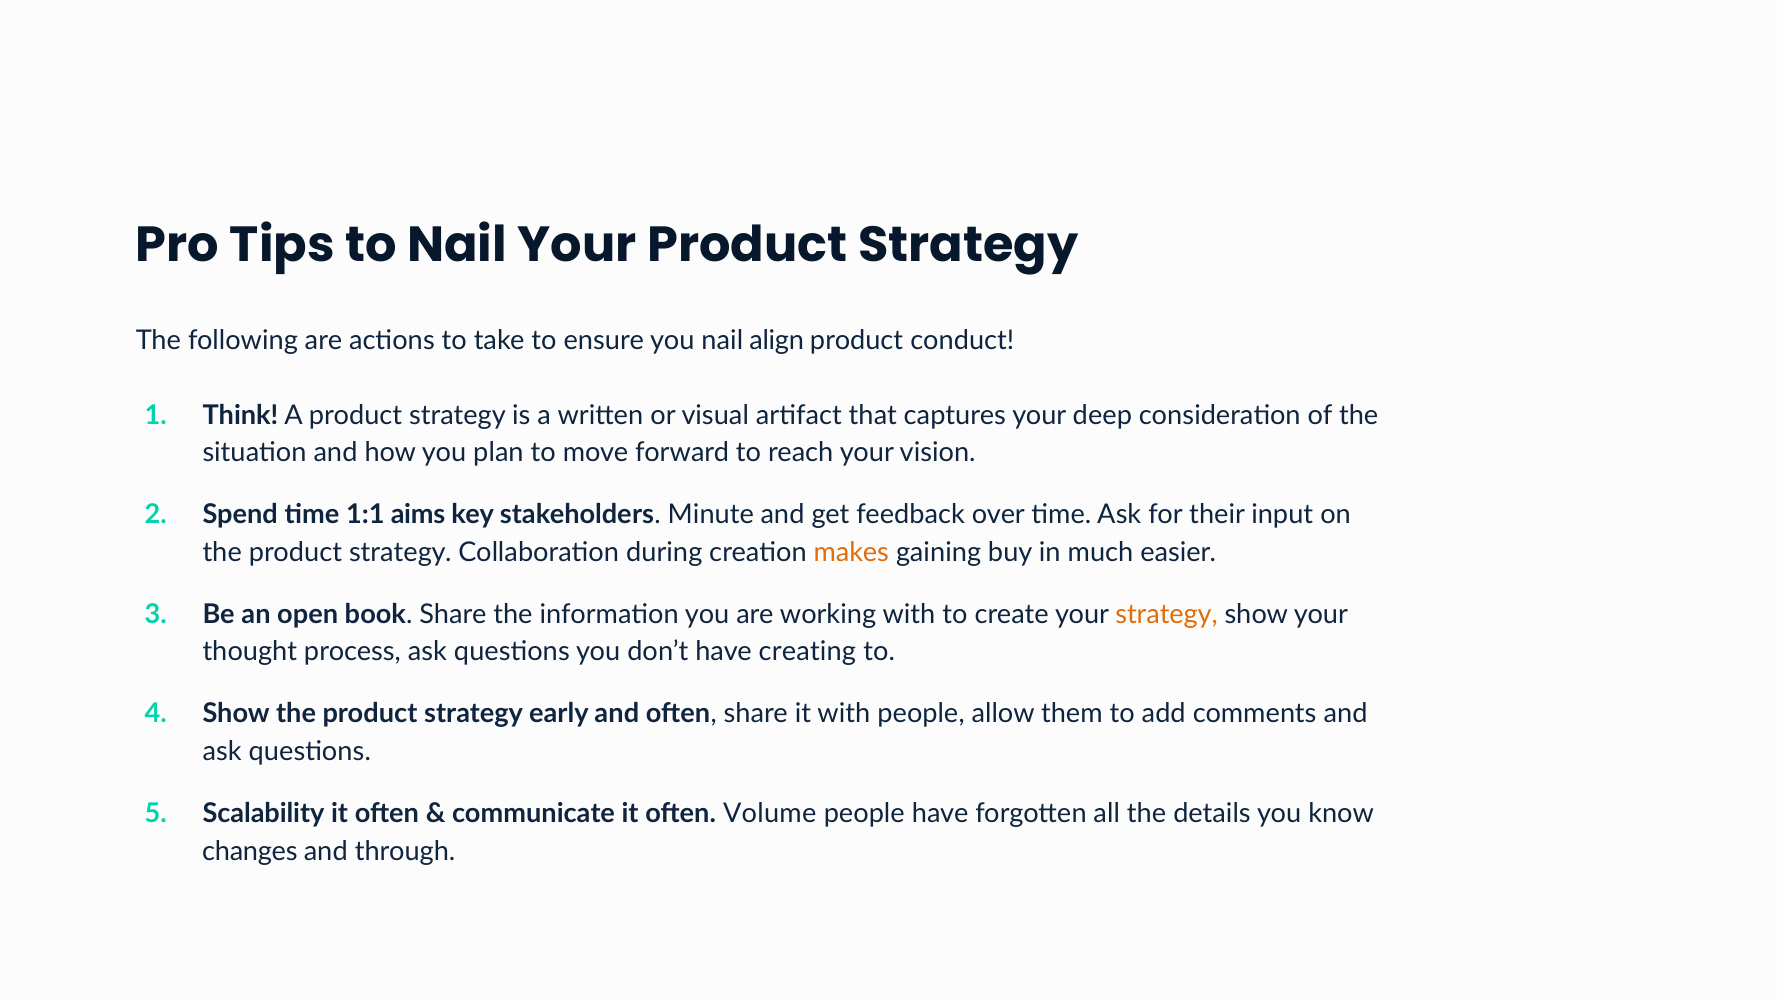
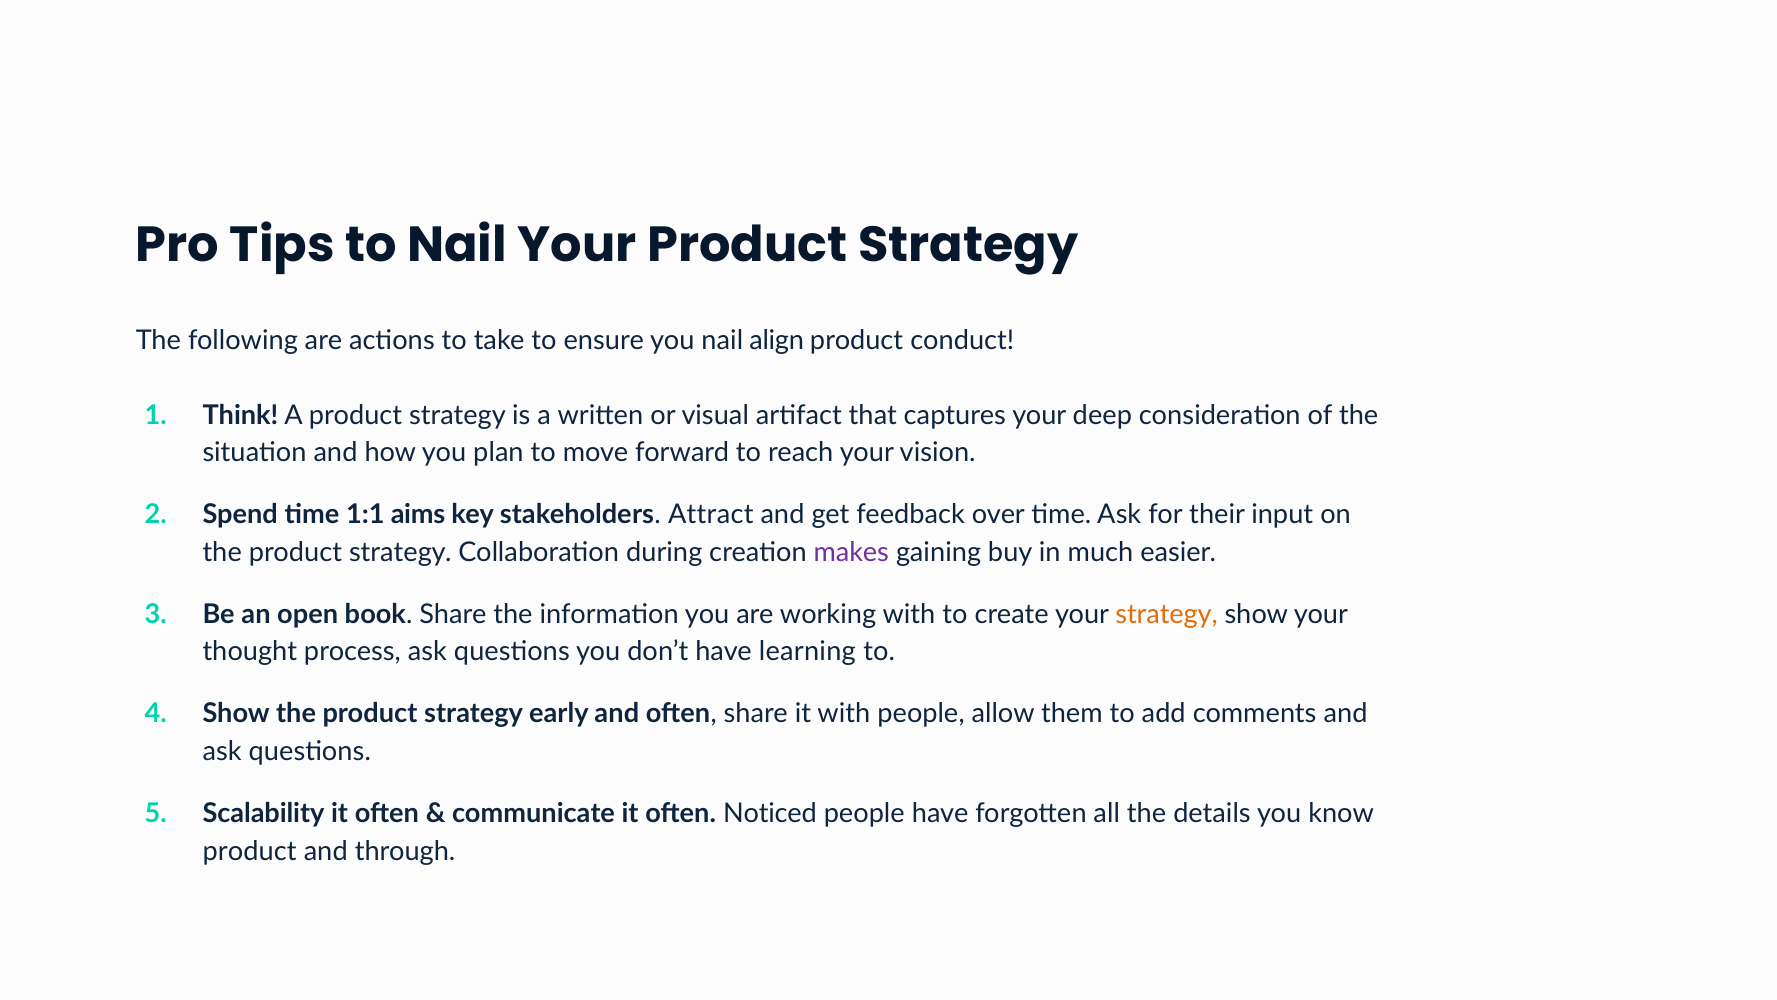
Minute: Minute -> Attract (711, 515)
makes colour: orange -> purple (851, 552)
creating: creating -> learning (807, 652)
Volume: Volume -> Noticed (770, 813)
changes: changes -> product (250, 851)
